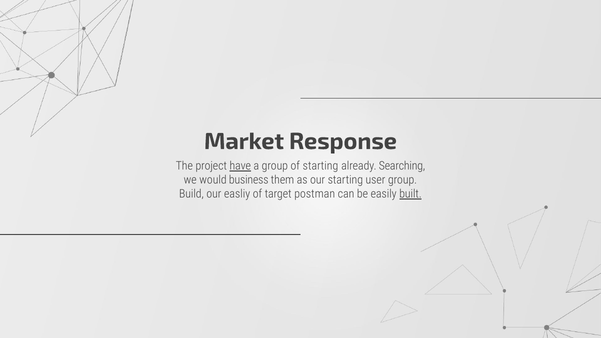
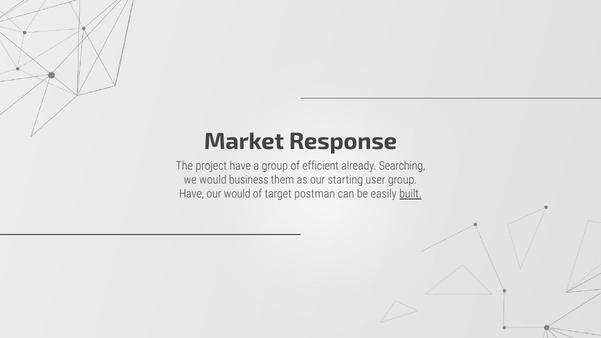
have underline: present -> none (240, 166)
of starting: starting -> efficient (321, 166)
Build: Build -> Have (191, 194)
our easliy: easliy -> would (237, 194)
